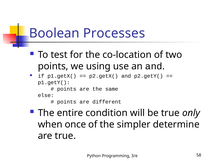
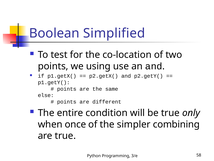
Processes: Processes -> Simplified (114, 33)
determine: determine -> combining (176, 124)
